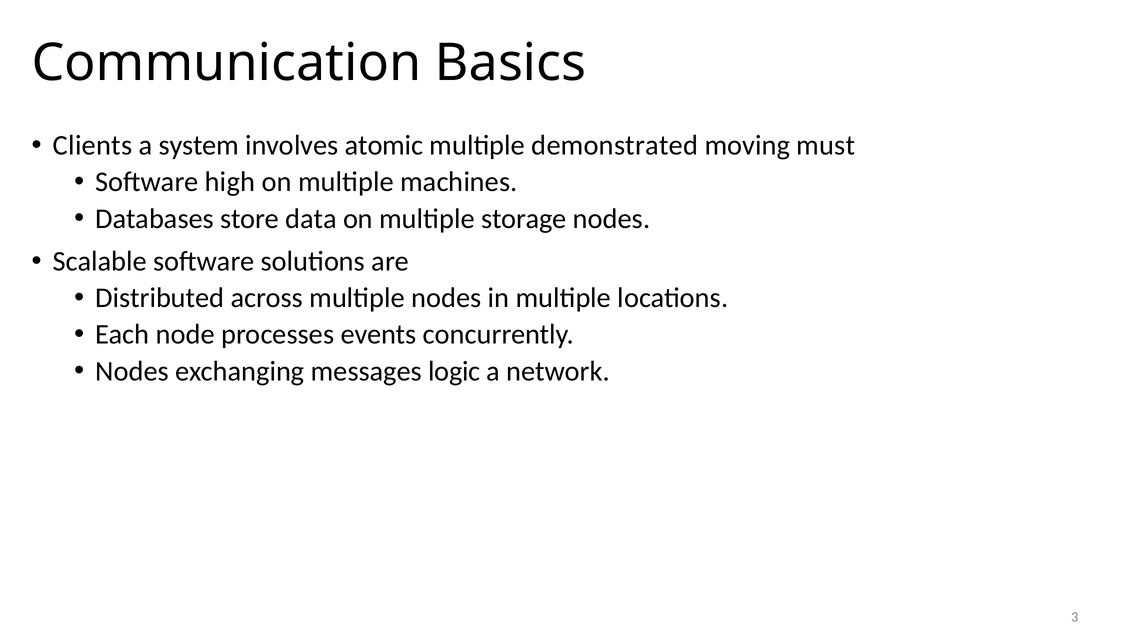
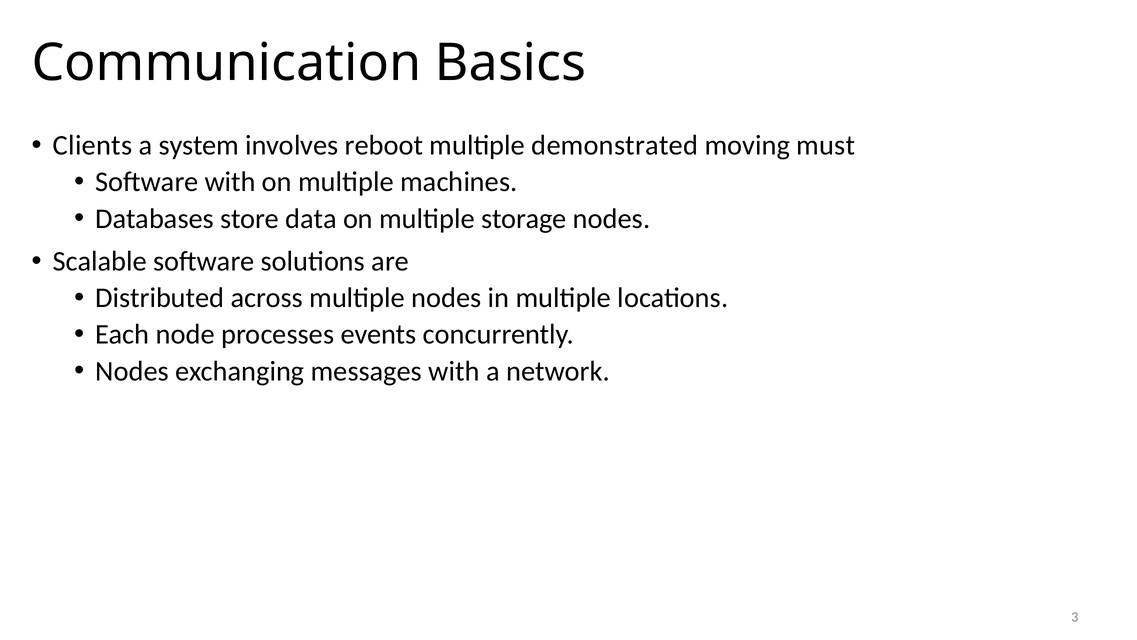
atomic: atomic -> reboot (384, 145)
Software high: high -> with (230, 182)
messages logic: logic -> with (454, 371)
